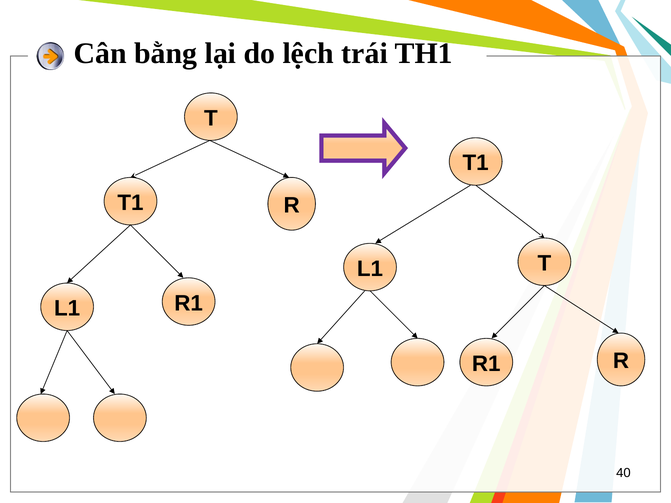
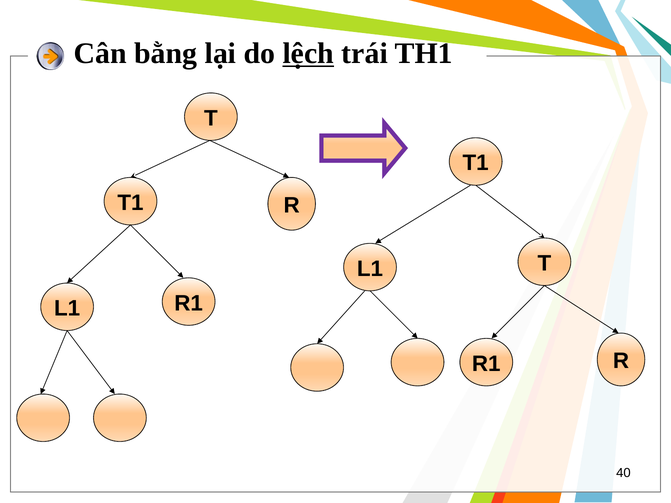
lệch underline: none -> present (308, 54)
